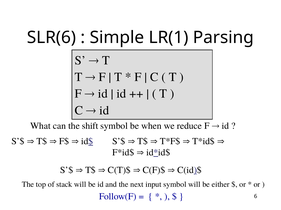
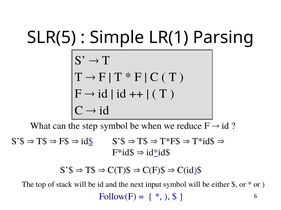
SLR(6: SLR(6 -> SLR(5 (51, 37)
shift: shift -> step (90, 126)
